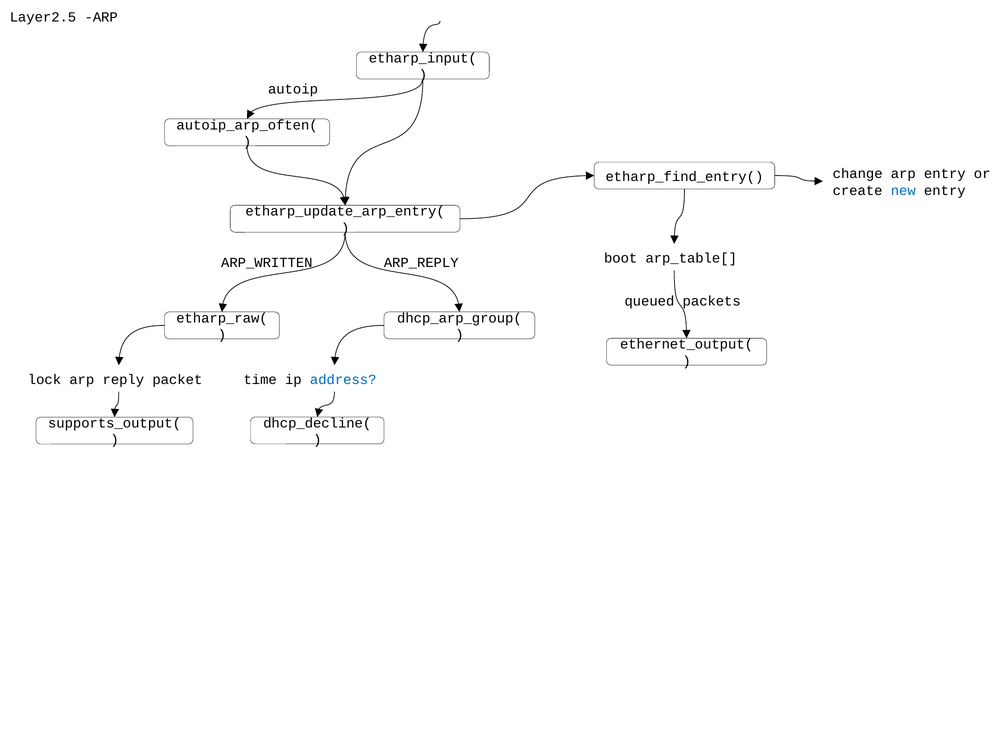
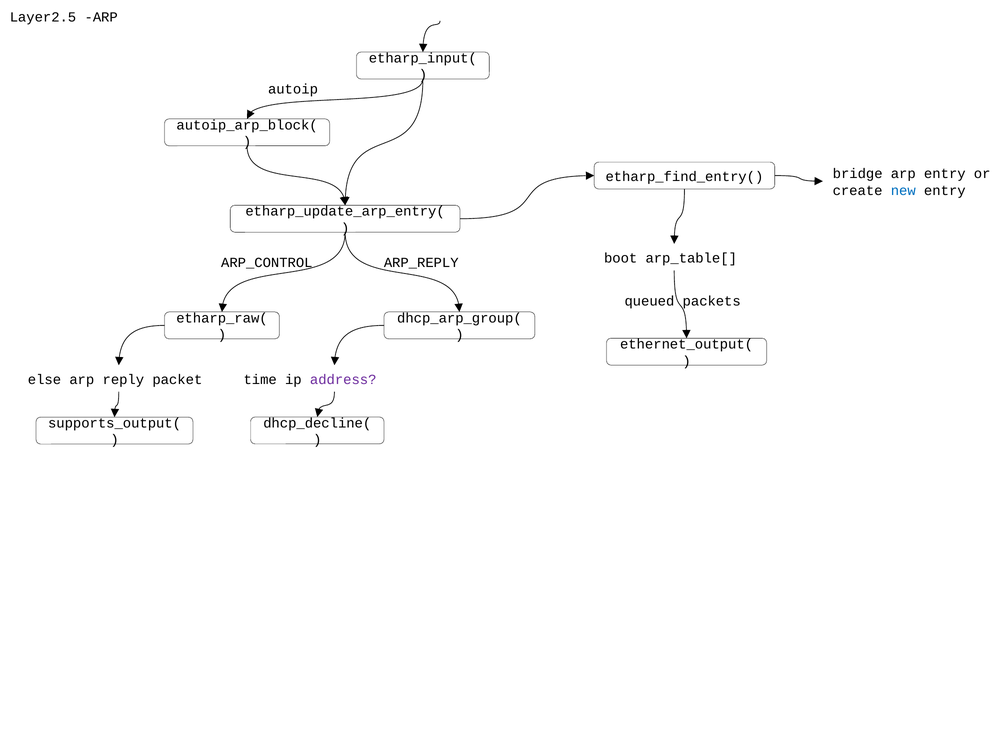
autoip_arp_often(: autoip_arp_often( -> autoip_arp_block( (247, 125)
change: change -> bridge (858, 174)
ARP_WRITTEN: ARP_WRITTEN -> ARP_CONTROL (267, 263)
lock: lock -> else (44, 379)
address colour: blue -> purple (343, 379)
